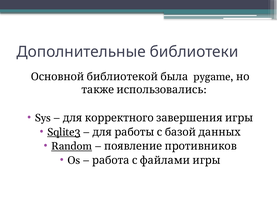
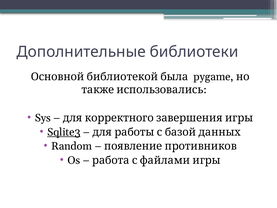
Random underline: present -> none (72, 146)
